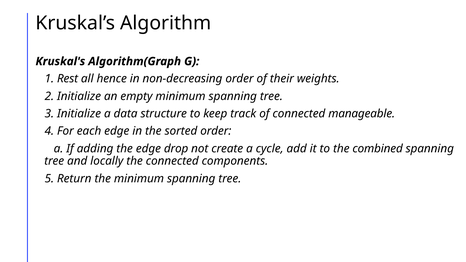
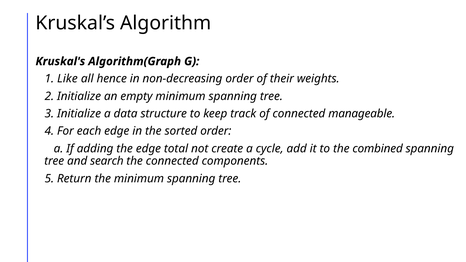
Rest: Rest -> Like (67, 79)
drop: drop -> total (176, 149)
locally: locally -> search (107, 161)
